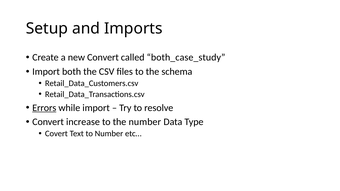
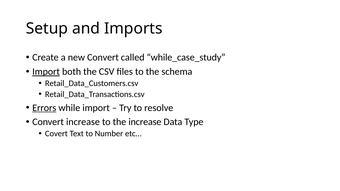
both_case_study: both_case_study -> while_case_study (186, 57)
Import underline: none -> present (46, 72)
the number: number -> increase (145, 122)
